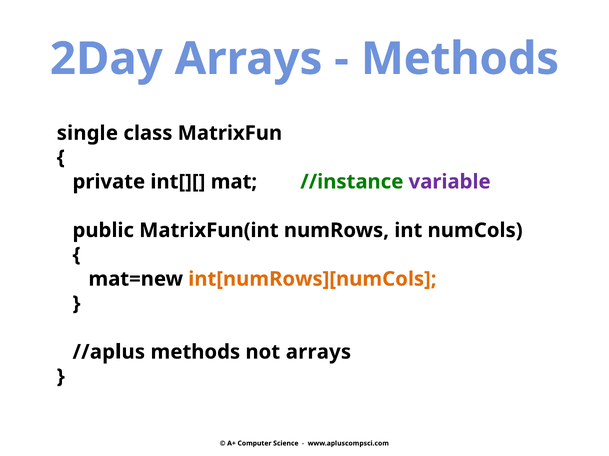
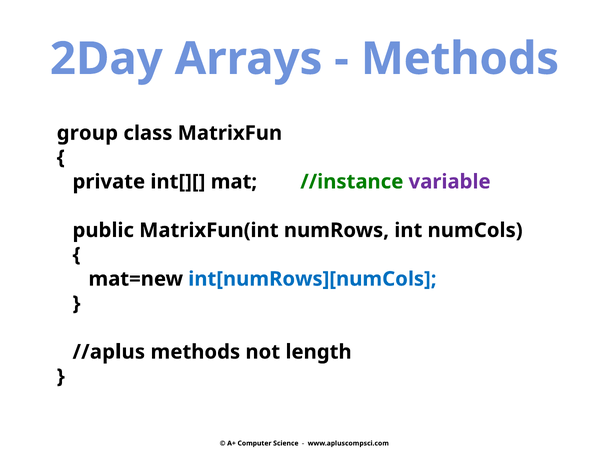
single: single -> group (87, 133)
int[numRows][numCols colour: orange -> blue (312, 279)
not arrays: arrays -> length (319, 353)
